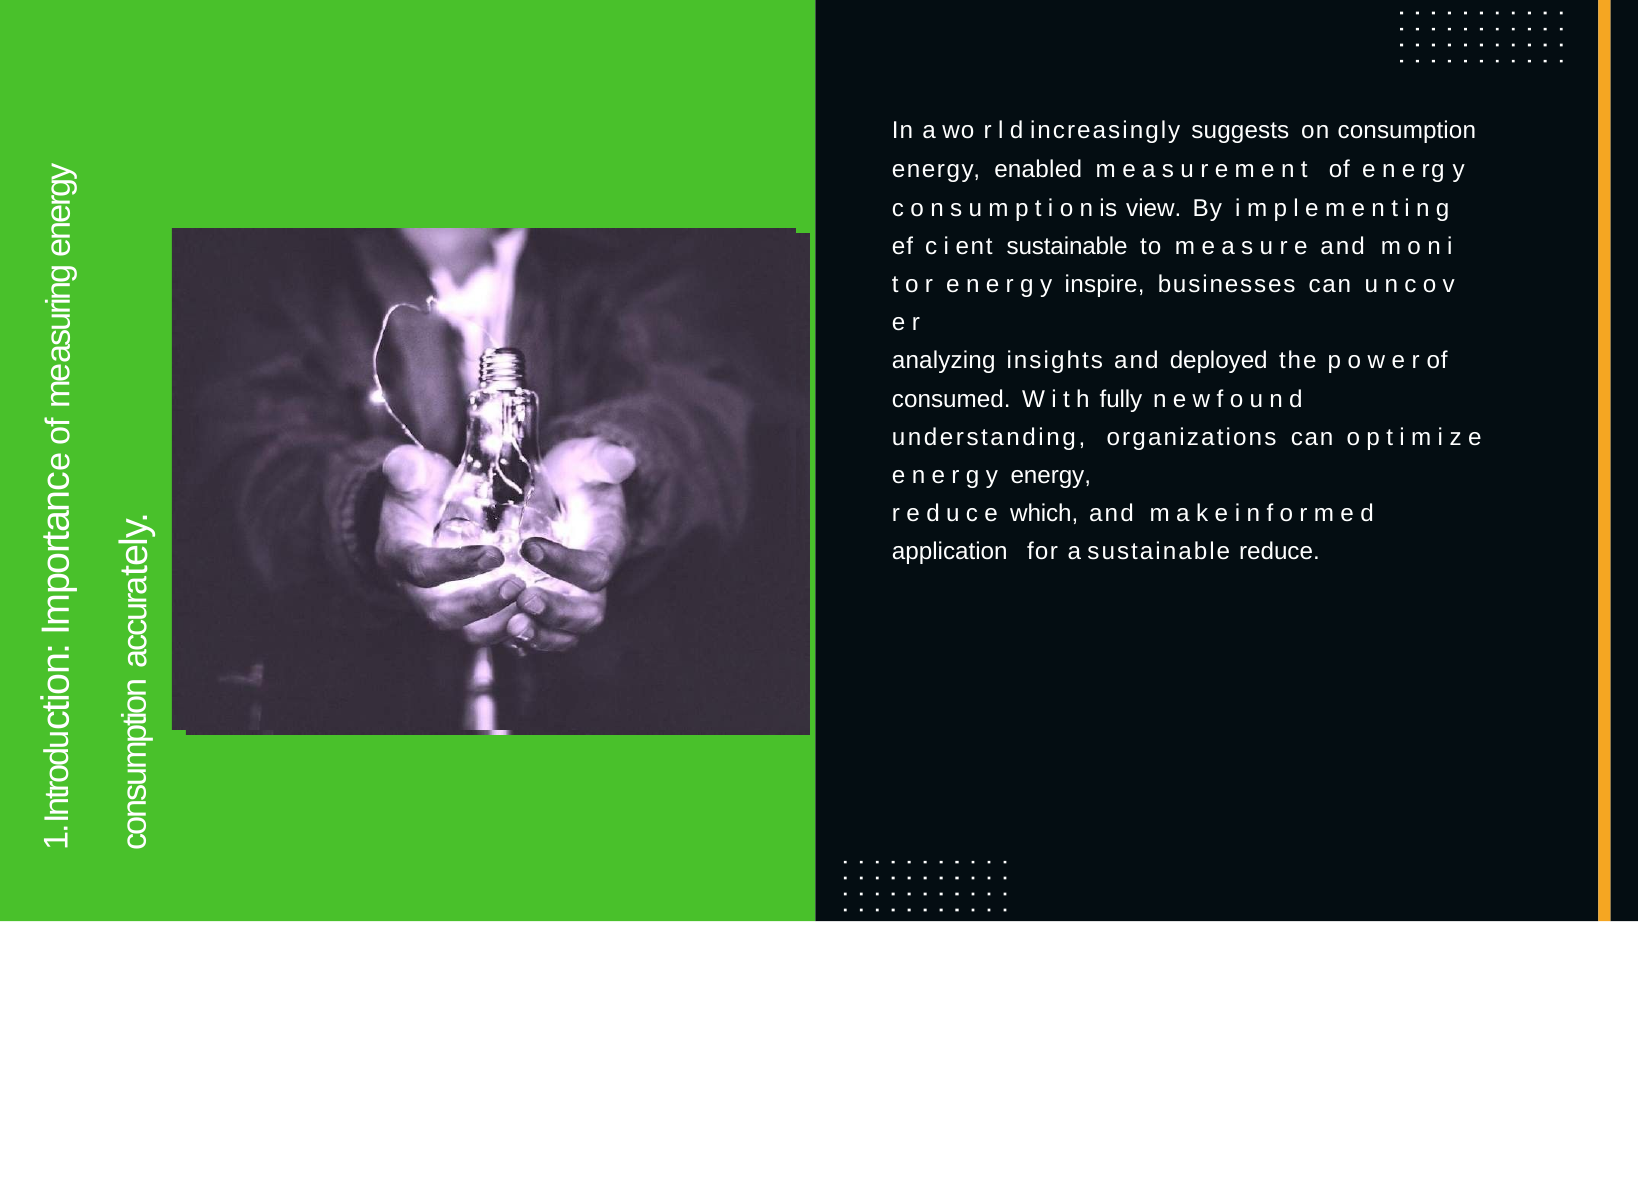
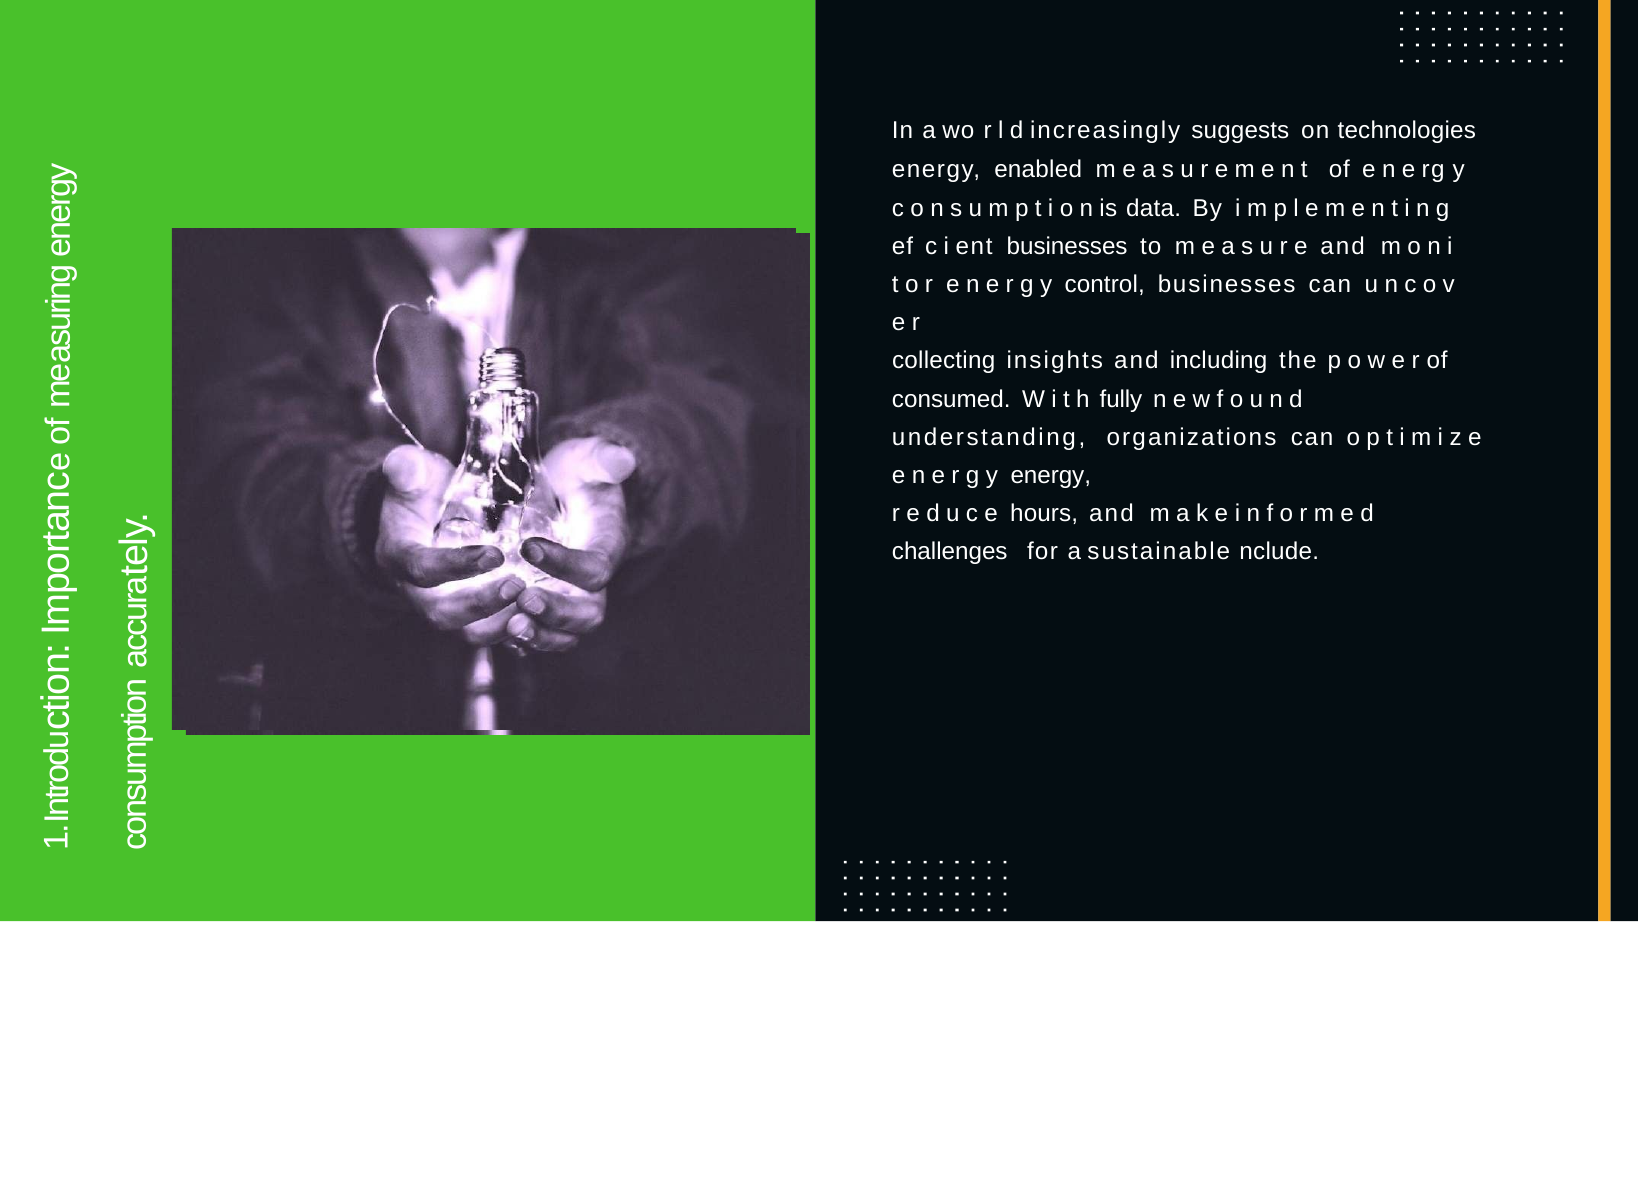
consumption: consumption -> technologies (1407, 131)
view: view -> data (1154, 208)
ent sustainable: sustainable -> businesses (1067, 246)
inspire: inspire -> control (1105, 284)
analyzing: analyzing -> collecting (944, 360)
deployed: deployed -> including (1219, 360)
which: which -> hours (1044, 513)
application: application -> challenges (950, 551)
reduce: reduce -> nclude (1279, 551)
